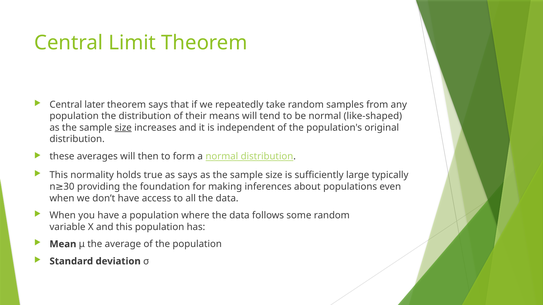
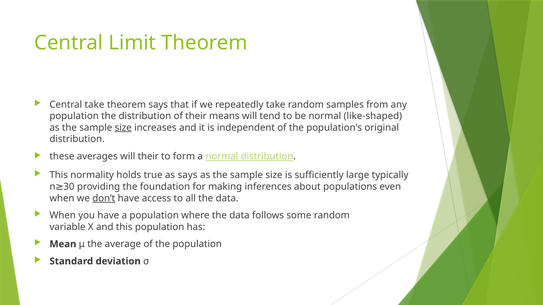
Central later: later -> take (95, 105)
will then: then -> their (148, 157)
don’t underline: none -> present (104, 198)
